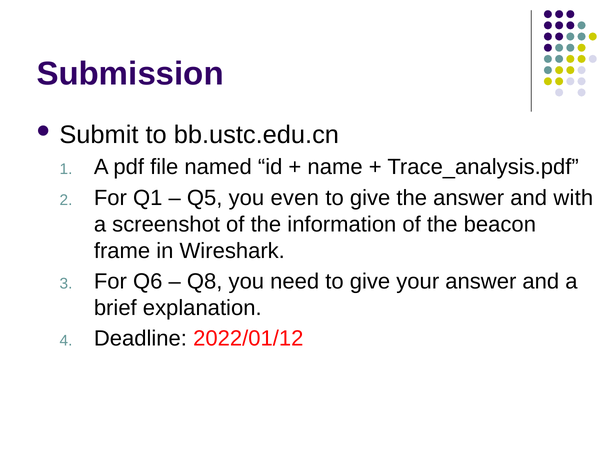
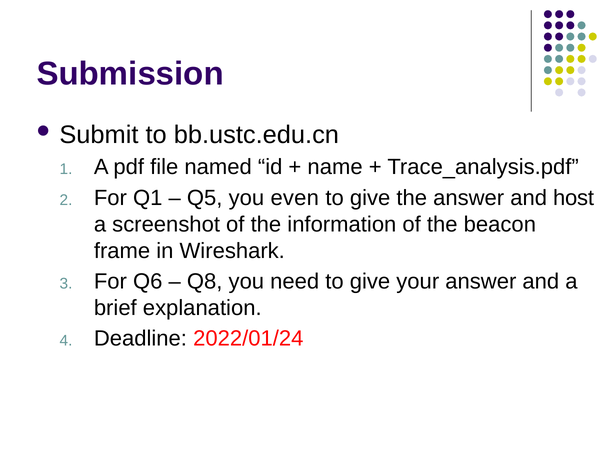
with: with -> host (574, 198)
2022/01/12: 2022/01/12 -> 2022/01/24 (248, 339)
